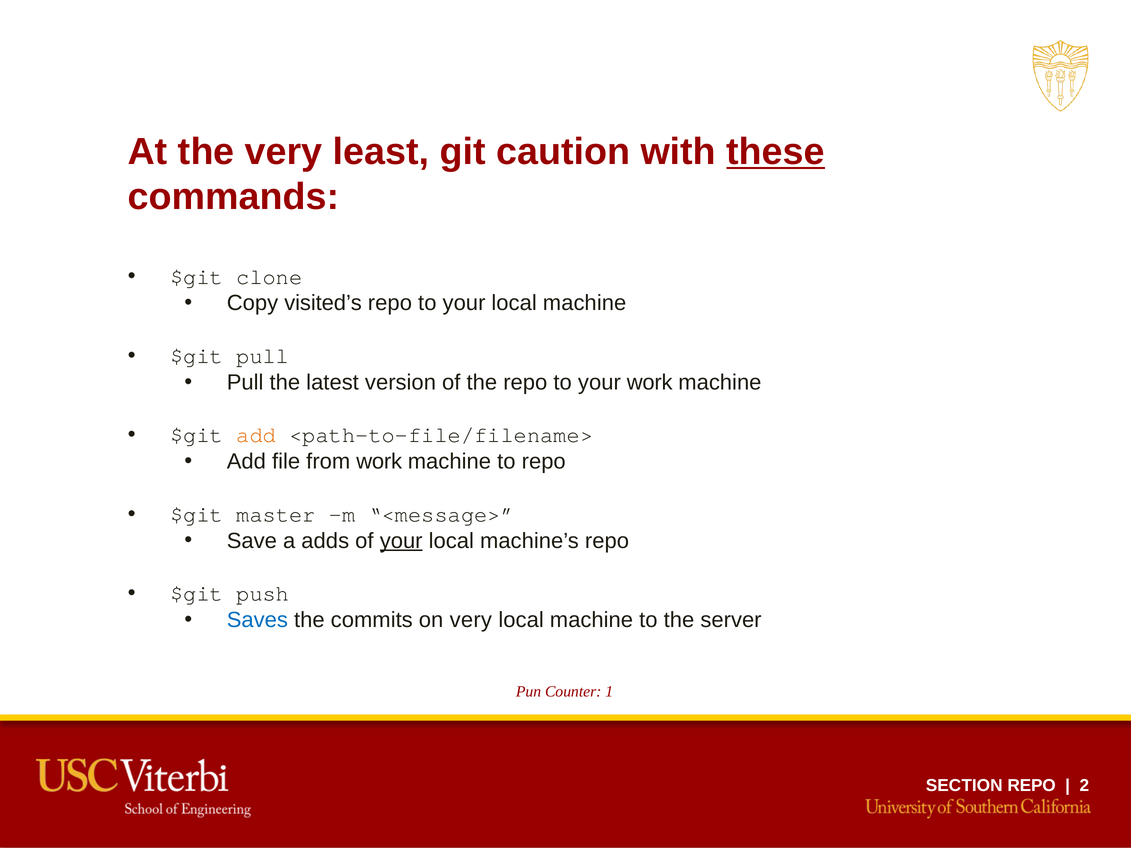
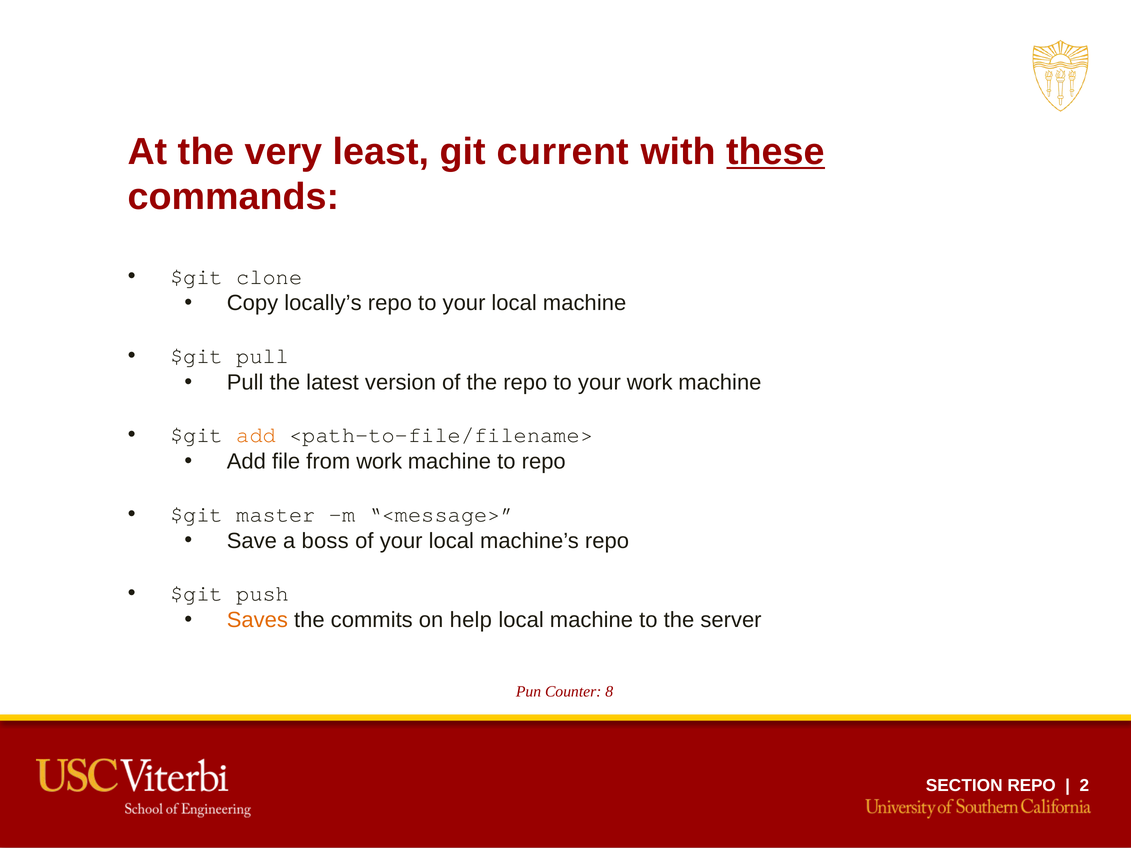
caution: caution -> current (563, 152)
visited’s: visited’s -> locally’s (323, 303)
adds: adds -> boss (325, 541)
your underline: present -> none (401, 541)
Saves colour: blue -> orange (257, 620)
on very: very -> help (471, 620)
1: 1 -> 8 (609, 692)
